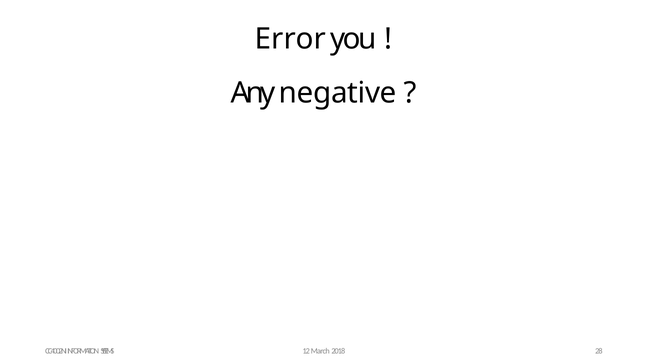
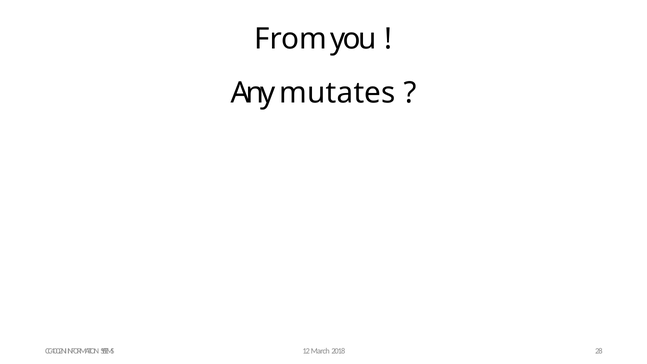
Error: Error -> From (291, 39)
negative: negative -> mutates (337, 93)
